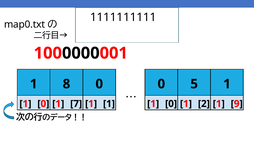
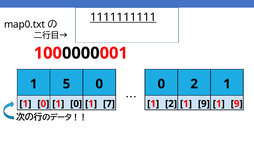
1111111111 underline: none -> present (123, 17)
8: 8 -> 5 (66, 84)
0 5: 5 -> 2 (194, 84)
1 0 1 7: 7 -> 0 (76, 104)
1: 1 -> 7 (109, 104)
0: 0 -> 2 (171, 104)
2: 2 -> 9 (204, 104)
